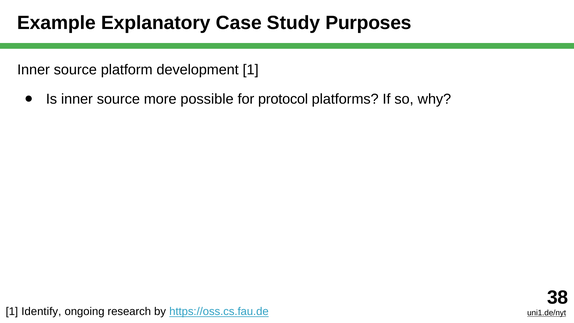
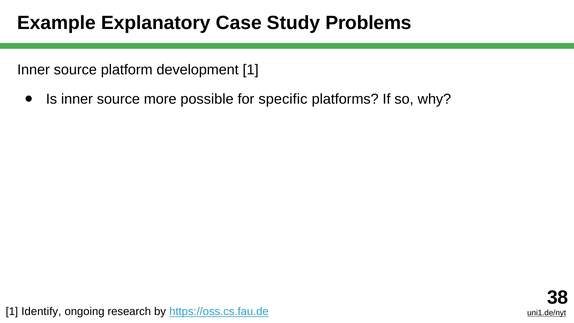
Purposes: Purposes -> Problems (369, 23)
protocol: protocol -> specific (283, 99)
